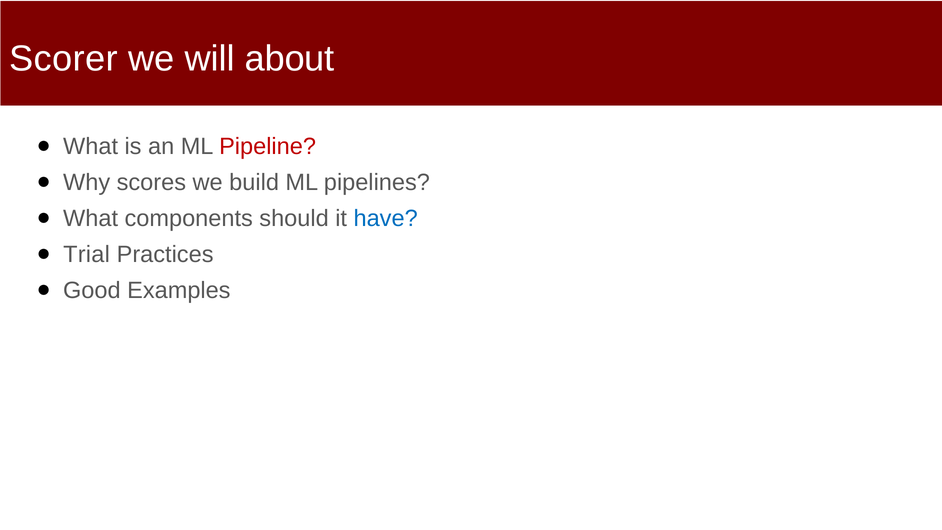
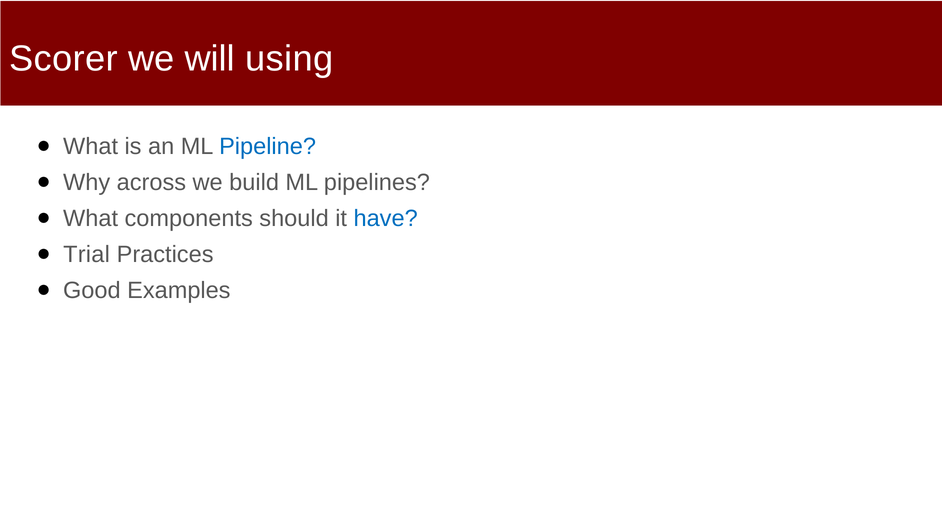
about: about -> using (289, 59)
Pipeline colour: red -> blue (268, 146)
scores: scores -> across (151, 182)
